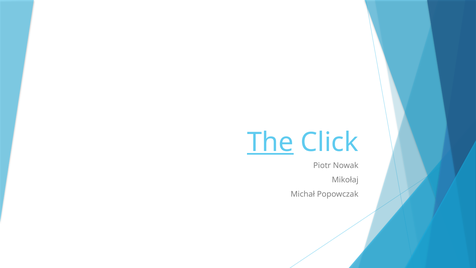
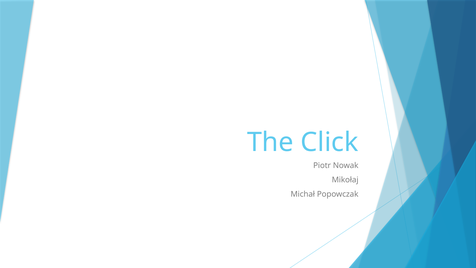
The underline: present -> none (270, 142)
